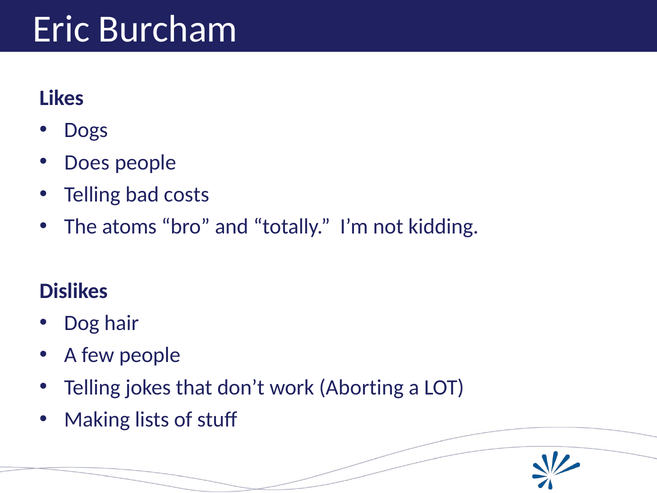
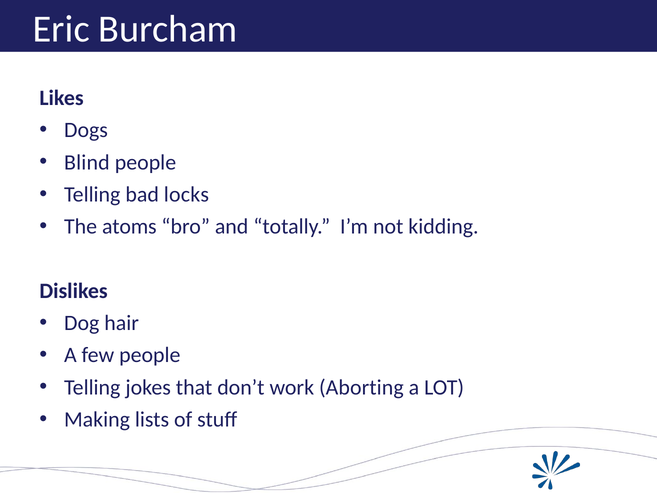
Does: Does -> Blind (87, 162)
costs: costs -> locks (186, 194)
